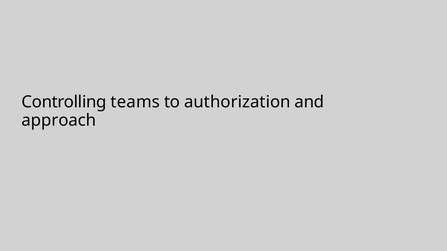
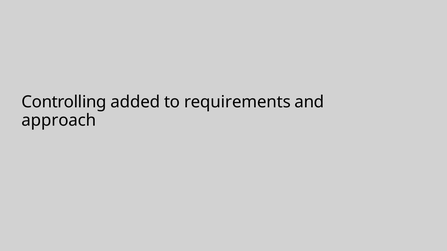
teams: teams -> added (135, 102)
authorization: authorization -> requirements (237, 102)
